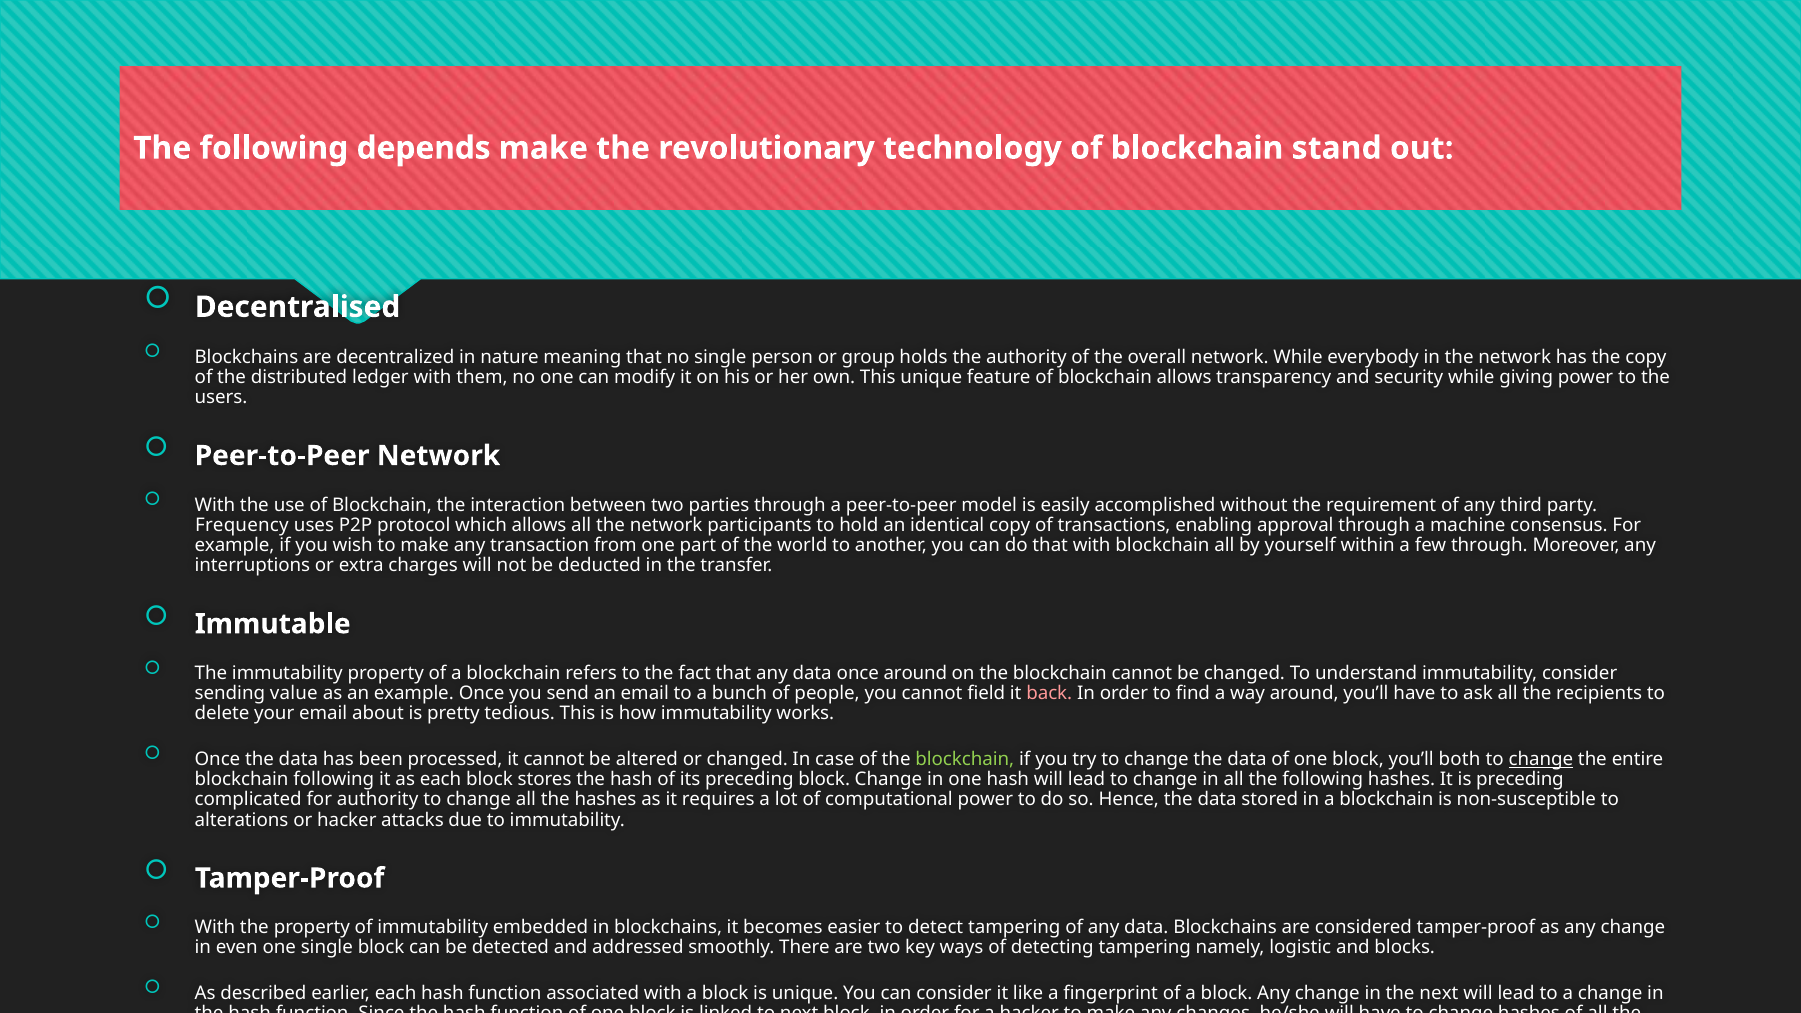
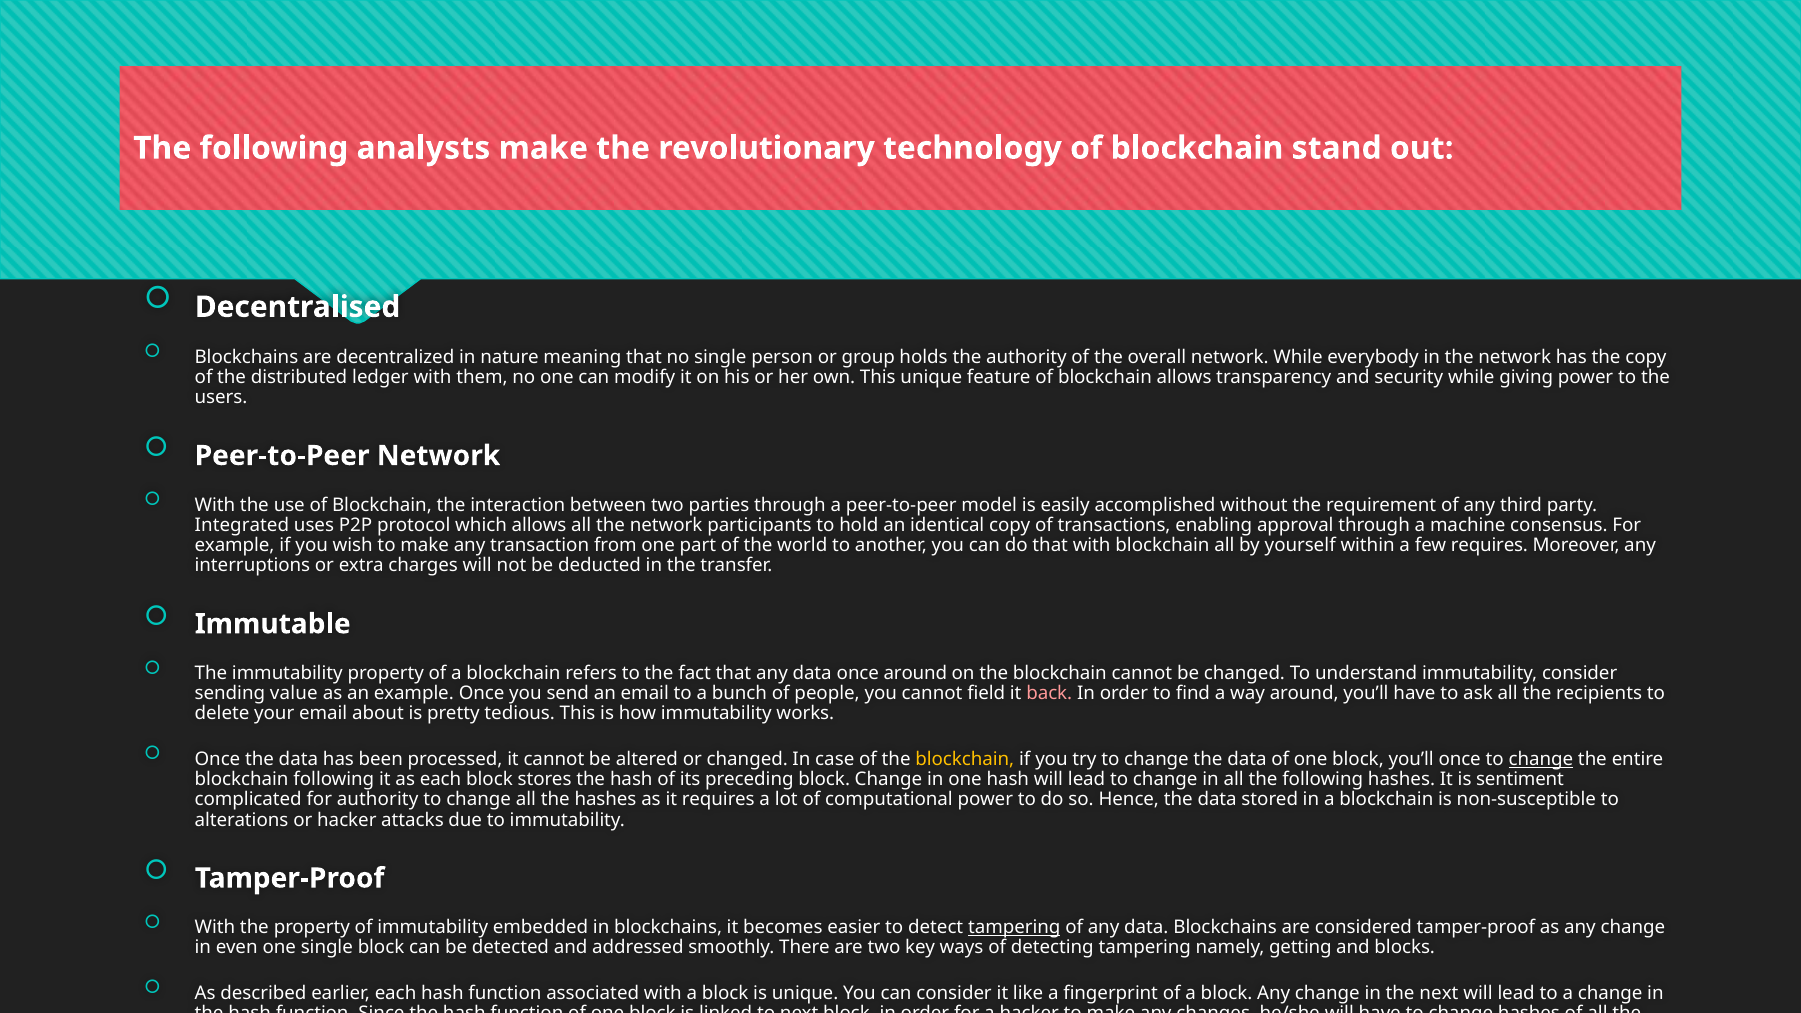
depends: depends -> analysts (423, 148)
Frequency: Frequency -> Integrated (242, 525)
few through: through -> requires (1489, 545)
blockchain colour: light green -> yellow (965, 759)
you’ll both: both -> once (1460, 759)
is preceding: preceding -> sentiment (1520, 779)
tampering underline: none -> present (1014, 927)
logistic: logistic -> getting (1300, 948)
